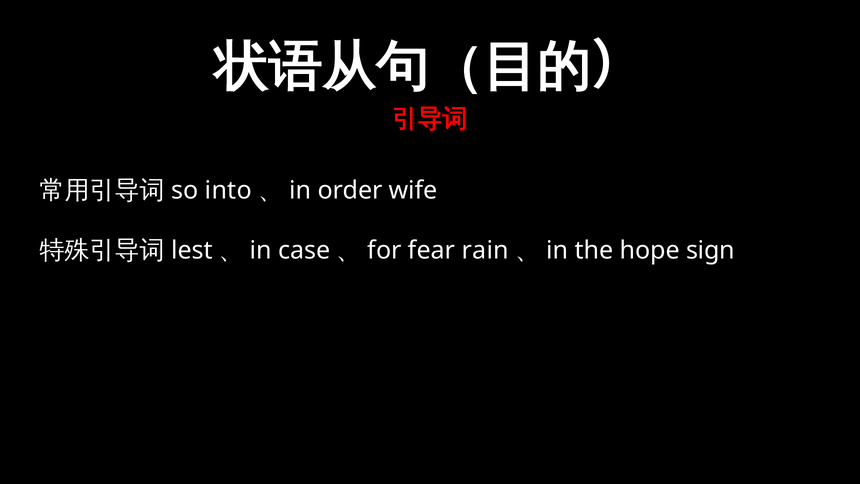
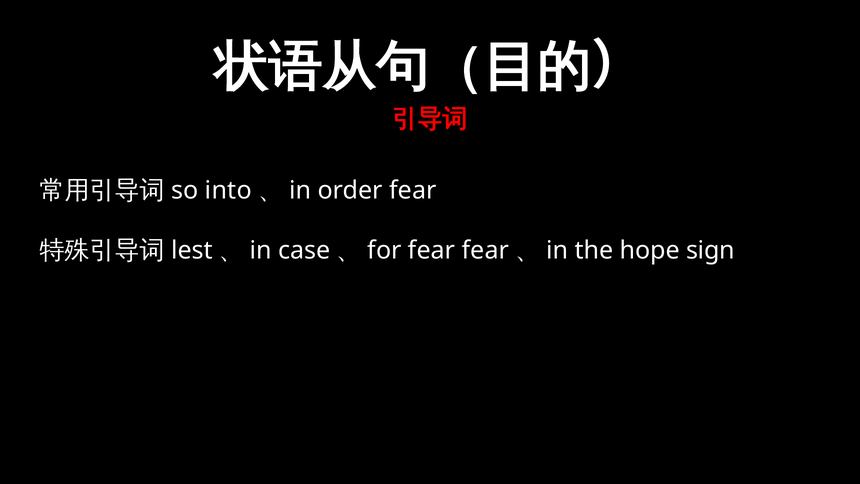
order wife: wife -> fear (413, 190)
fear rain: rain -> fear (485, 250)
